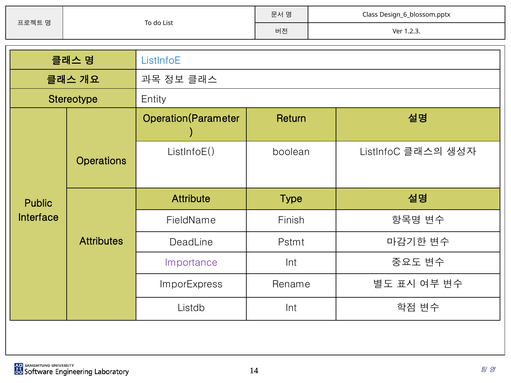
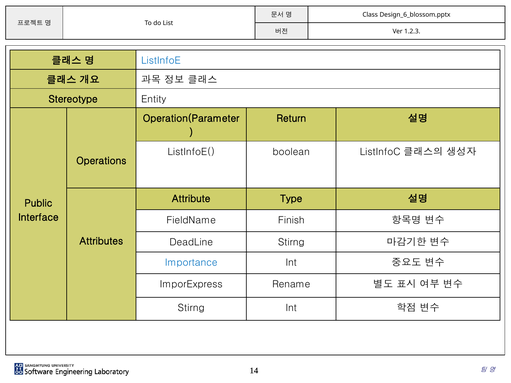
DeadLine Pstmt: Pstmt -> Stirng (291, 242)
Importance colour: purple -> blue (191, 263)
Listdb: Listdb -> Stirng (191, 308)
